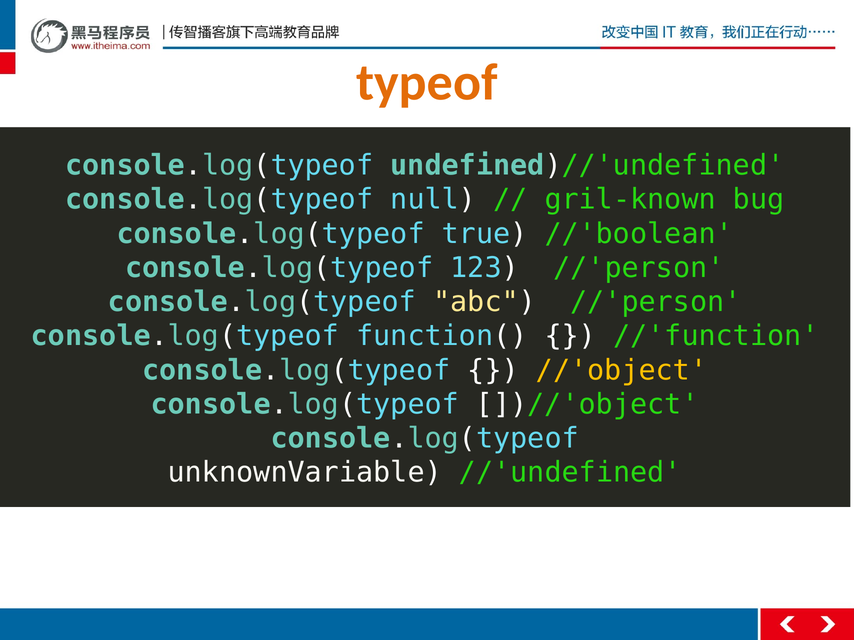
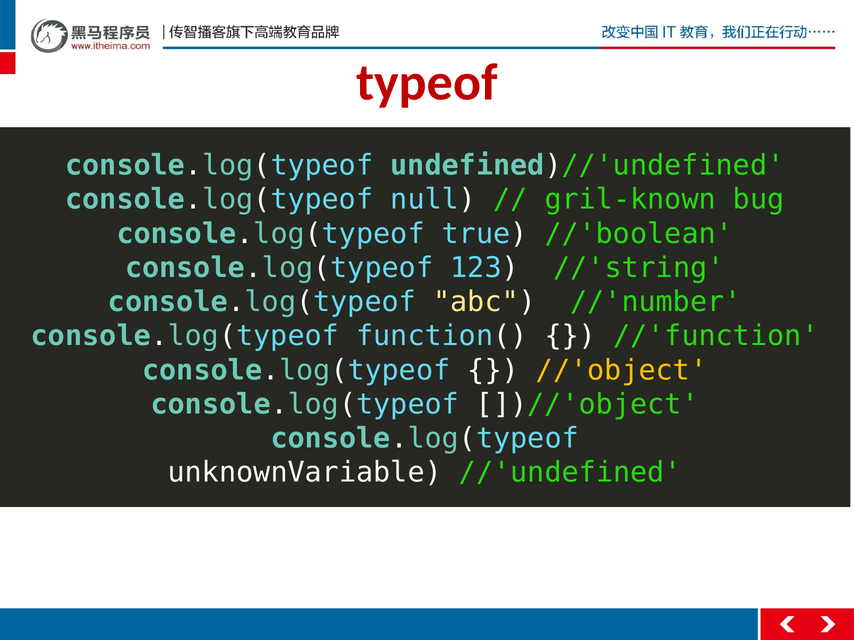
typeof colour: orange -> red (427, 83)
123 //'person: //'person -> //'string (639, 268)
abc //'person: //'person -> //'number (656, 302)
